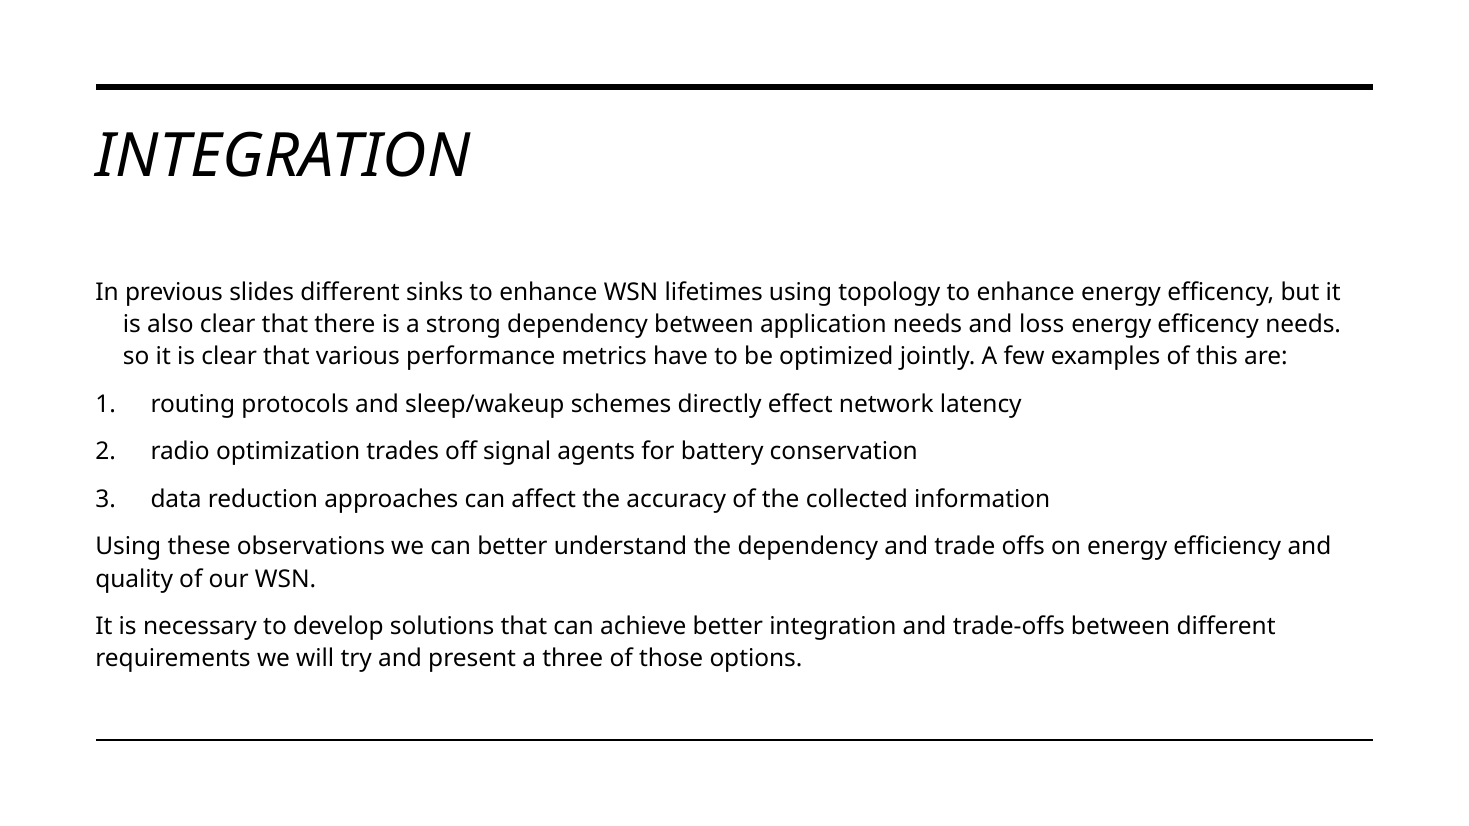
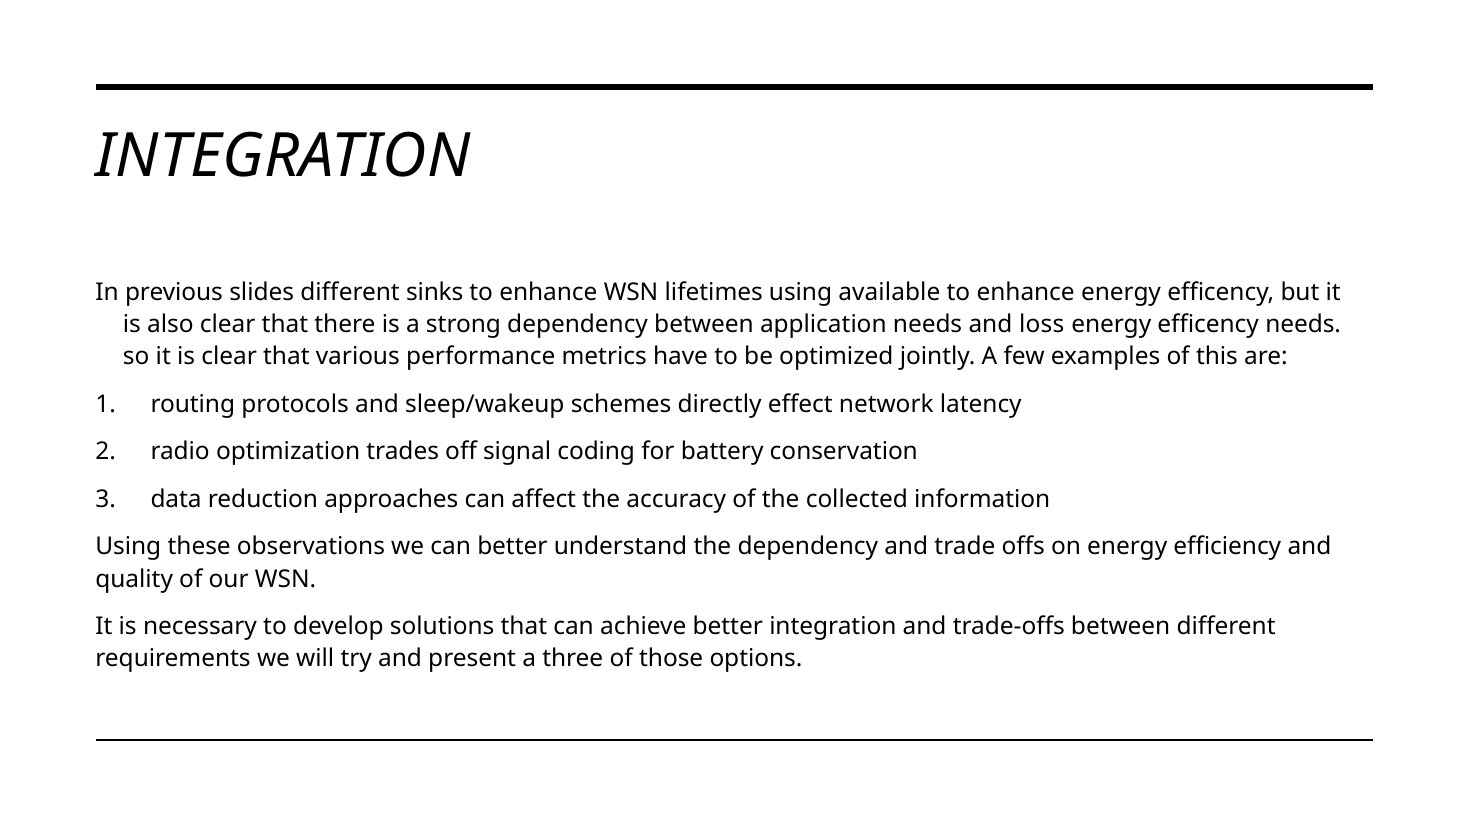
topology: topology -> available (889, 292)
agents: agents -> coding (596, 452)
